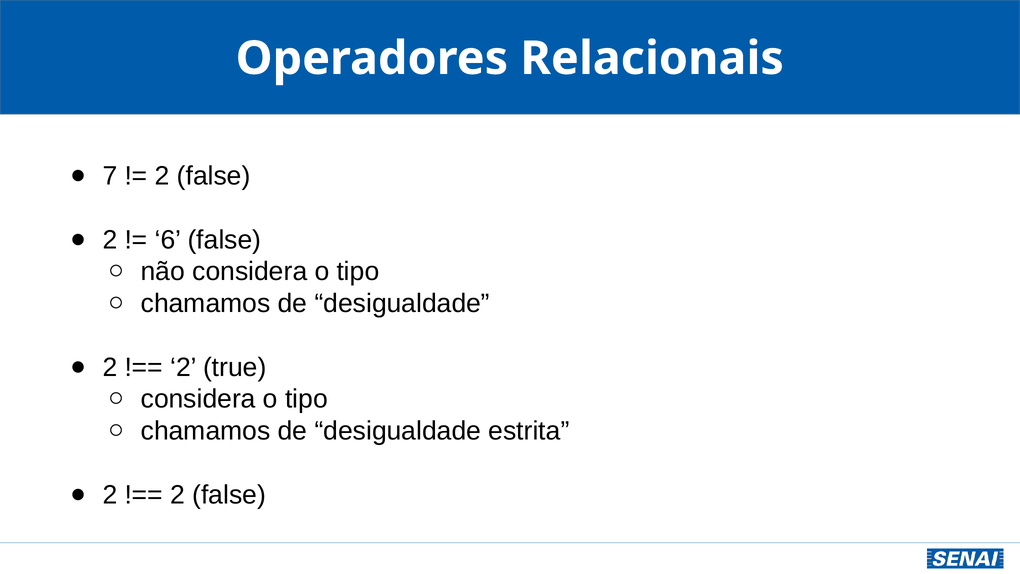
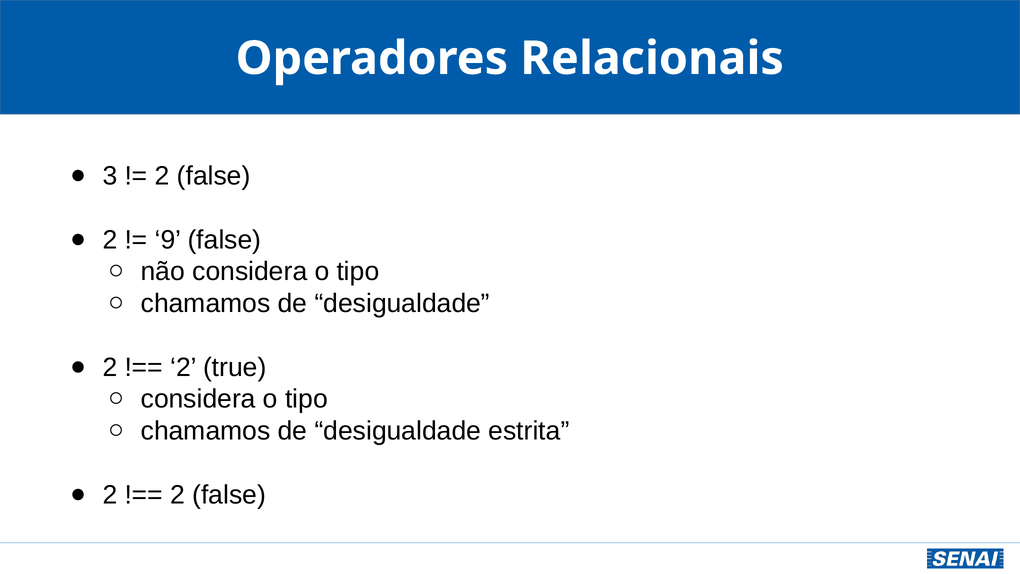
7: 7 -> 3 (110, 176)
6: 6 -> 9 (168, 240)
